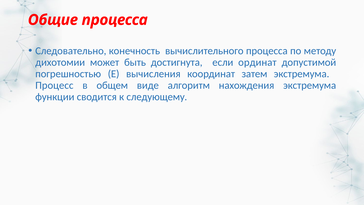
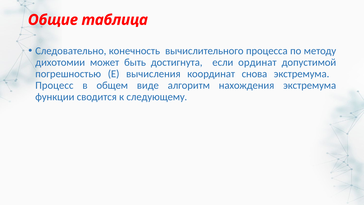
Общие процесса: процесса -> таблица (115, 20)
затем: затем -> снова (254, 74)
